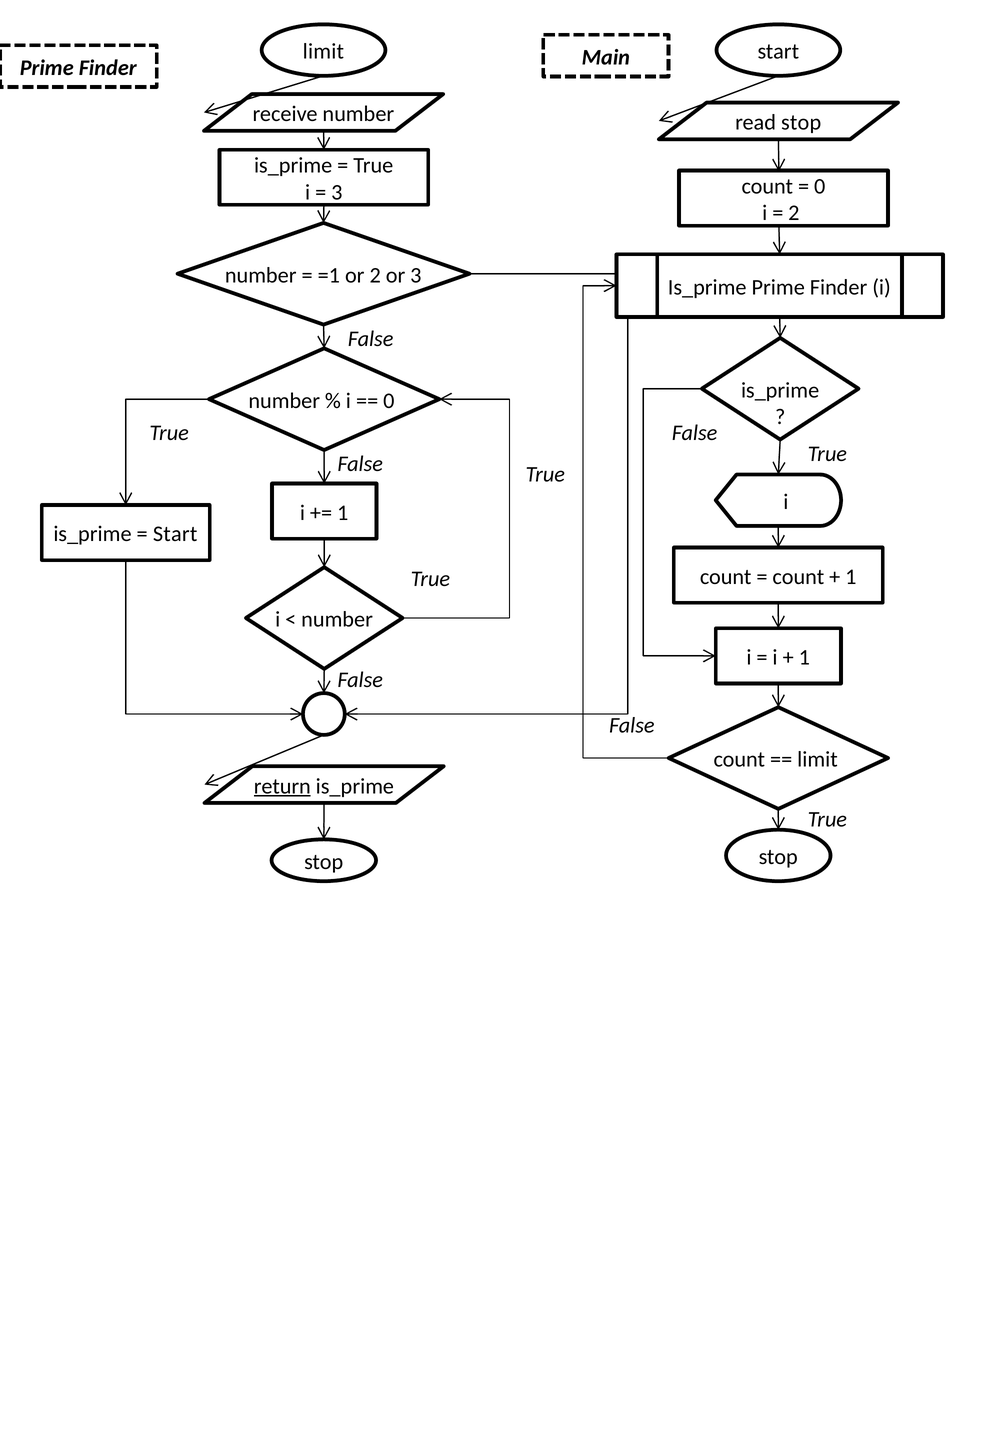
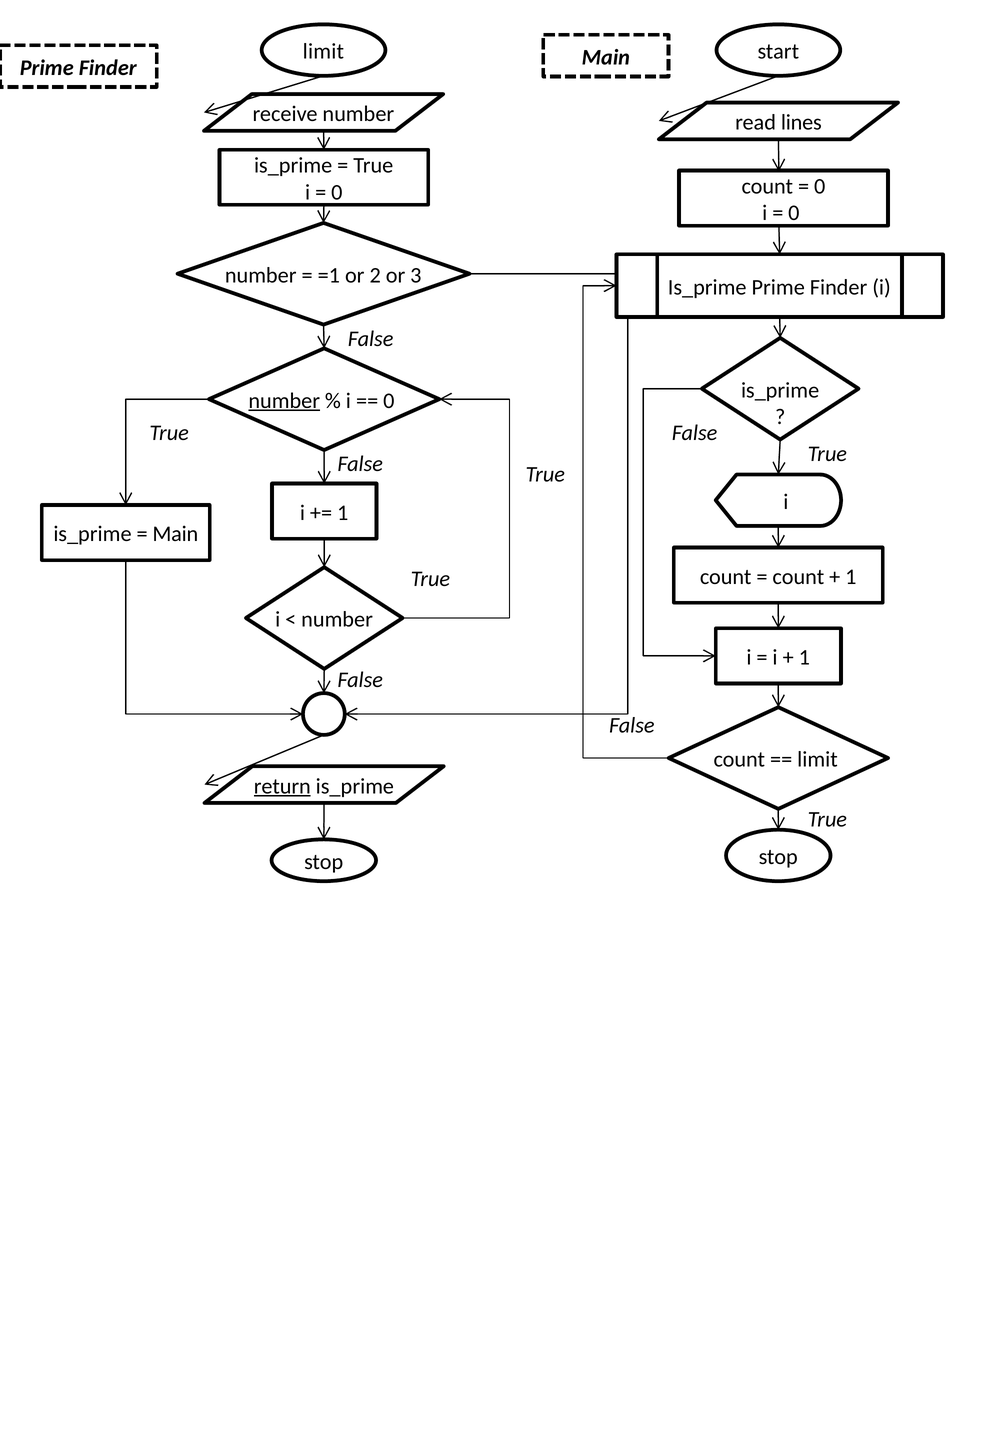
read stop: stop -> lines (801, 122)
3: 3 -> 0 (337, 192)
2: 2 -> 0 (794, 213)
number underline: none -> present (284, 401)
Start: Start -> Main (175, 534)
